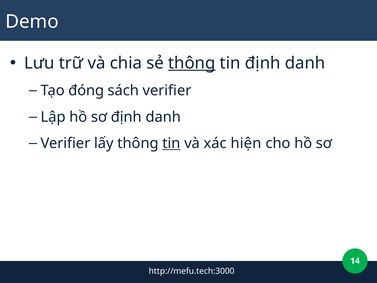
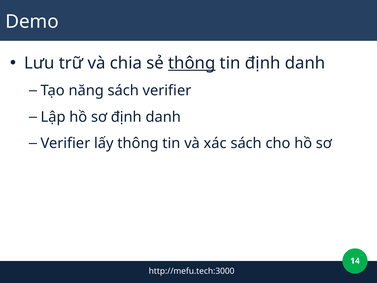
đóng: đóng -> năng (86, 91)
tin underline: present -> none (171, 143)
xác hiện: hiện -> sách (246, 143)
